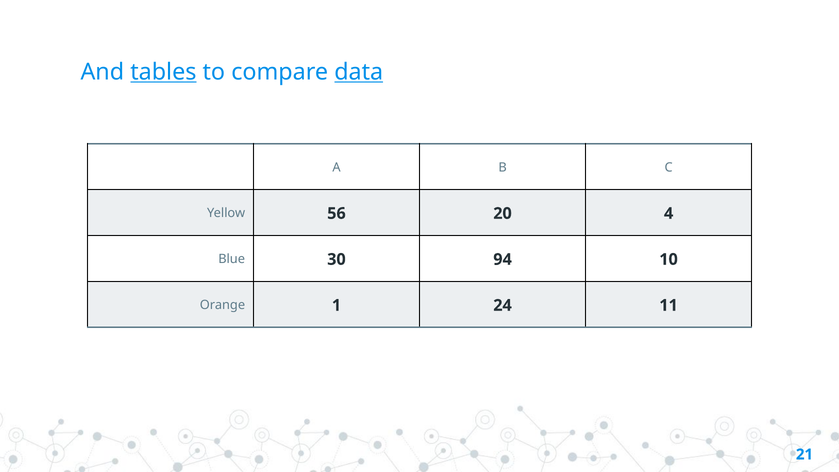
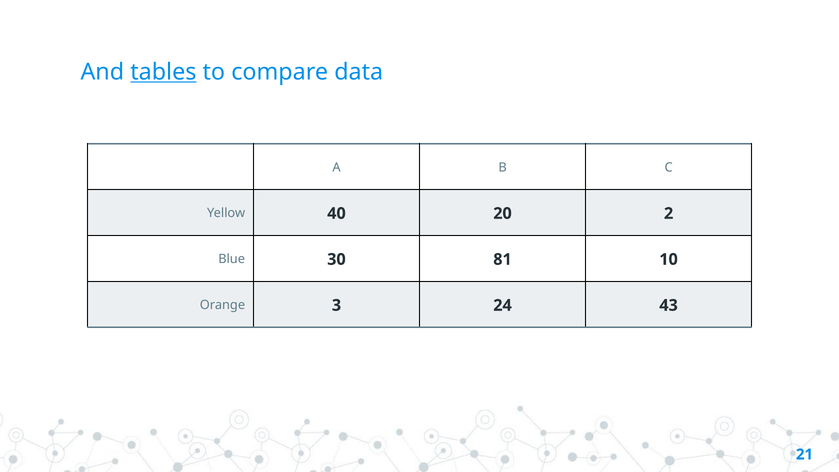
data underline: present -> none (359, 72)
56: 56 -> 40 (336, 213)
4: 4 -> 2 (669, 213)
94: 94 -> 81 (503, 259)
1: 1 -> 3 (337, 305)
11: 11 -> 43 (669, 305)
